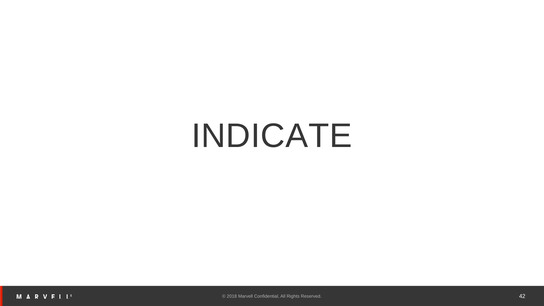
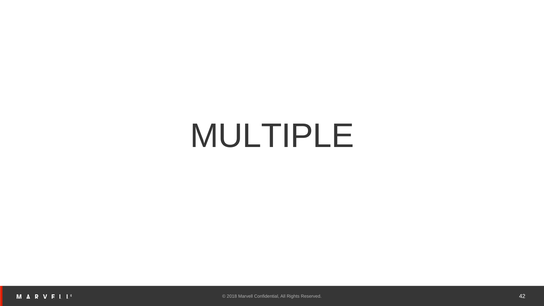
INDICATE: INDICATE -> MULTIPLE (272, 136)
